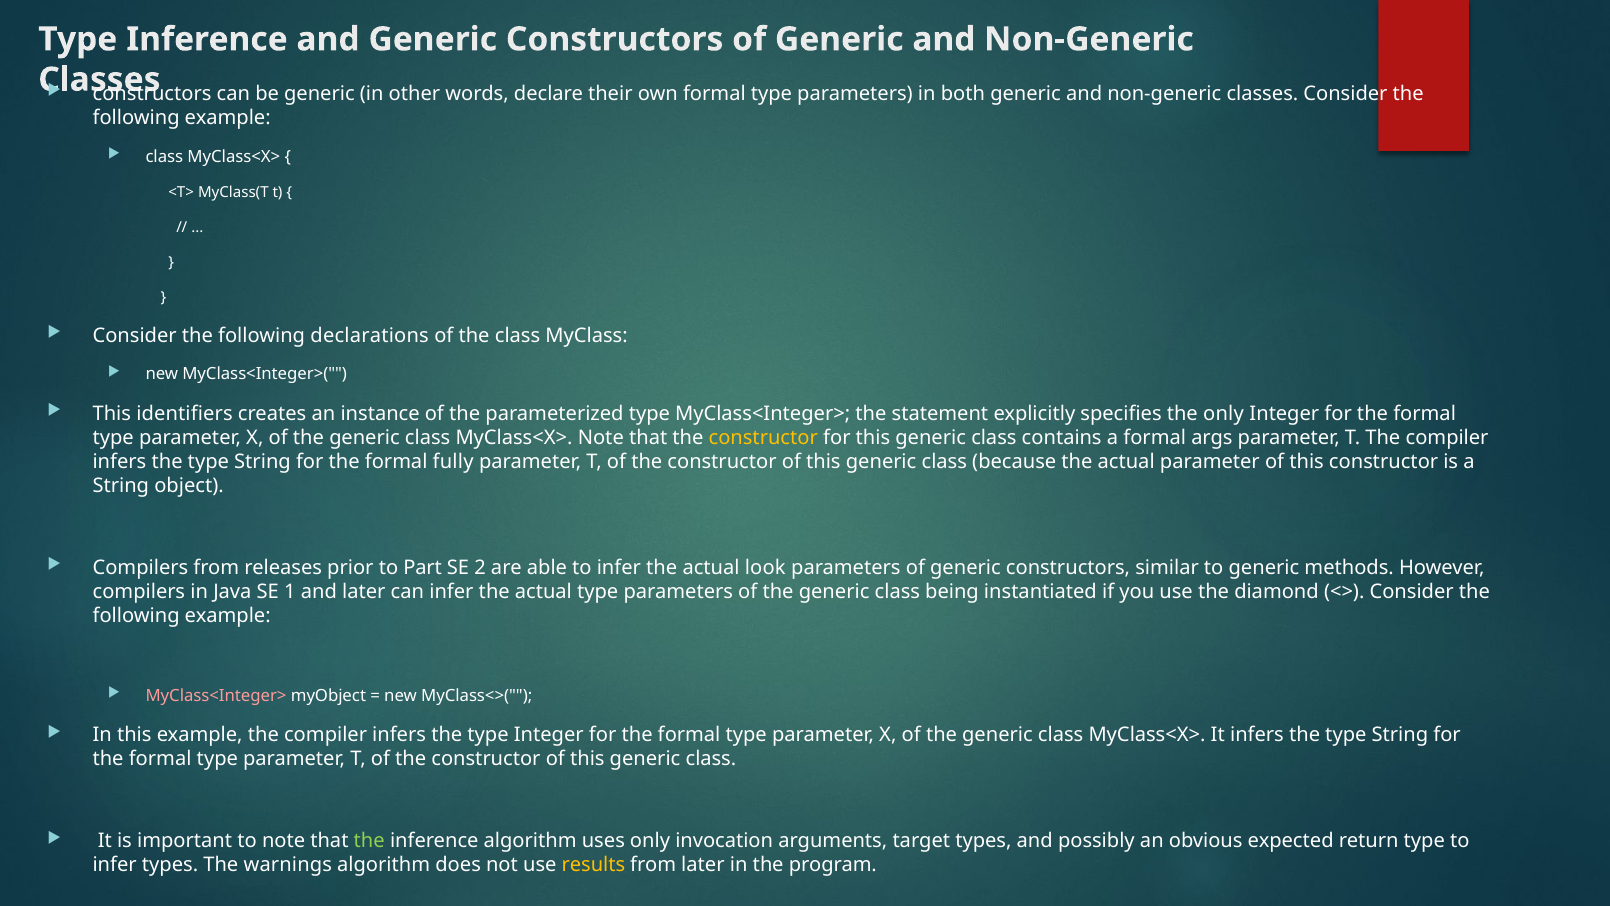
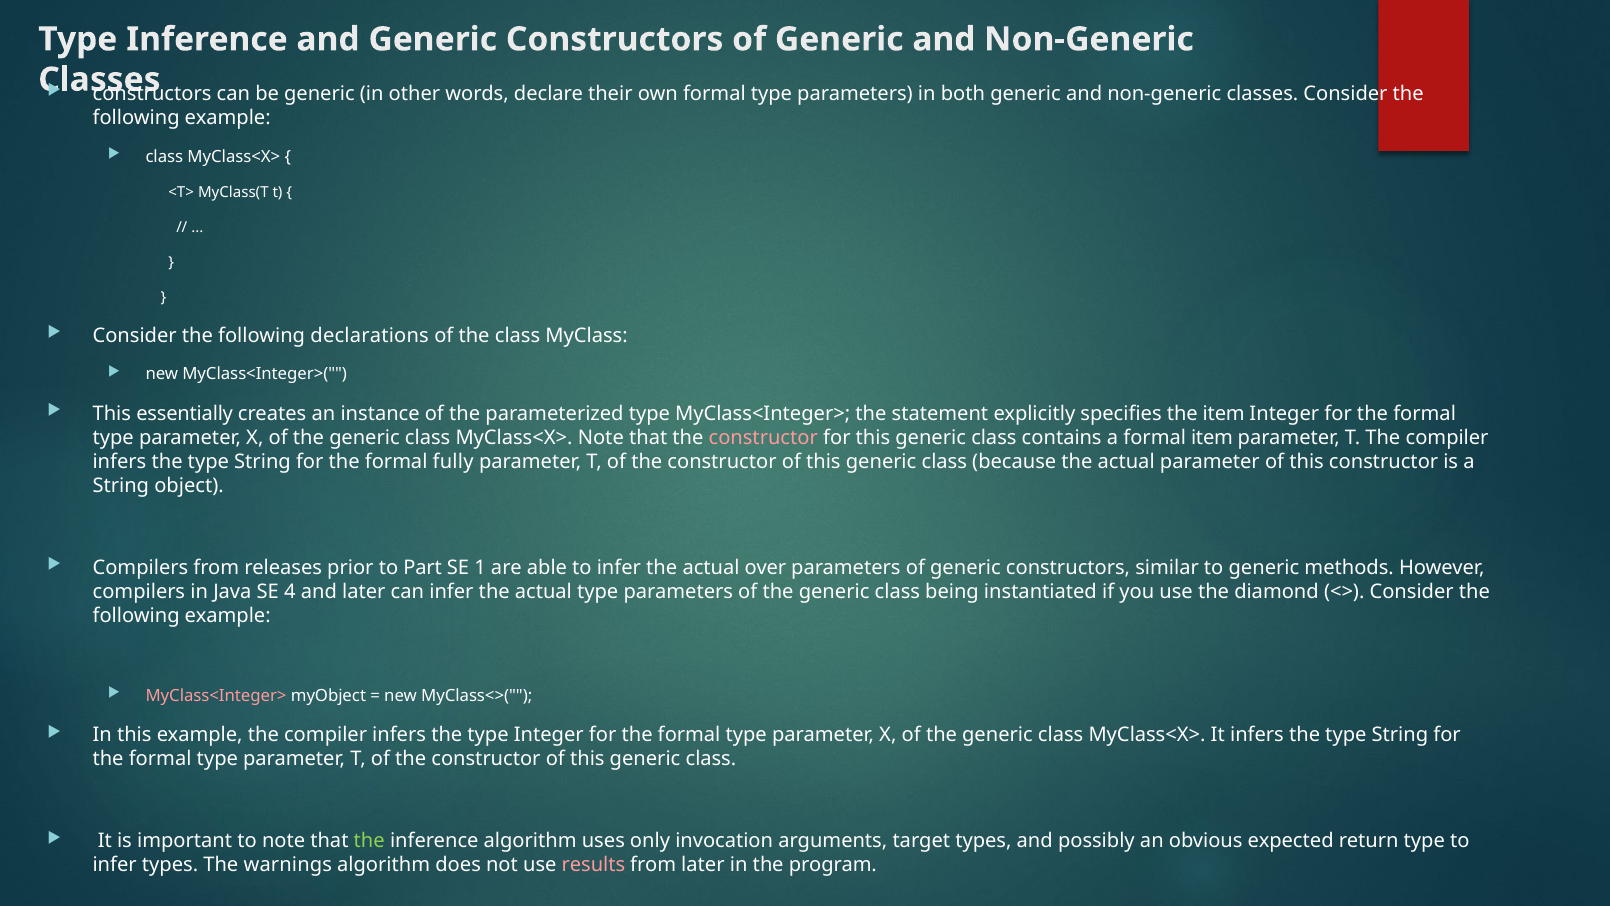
identifiers: identifiers -> essentially (185, 413)
the only: only -> item (1224, 413)
constructor colour: yellow -> pink (763, 437)
formal args: args -> item (1212, 437)
2: 2 -> 1 (480, 568)
look: look -> over (765, 568)
1: 1 -> 4 (290, 592)
results colour: yellow -> pink (593, 865)
